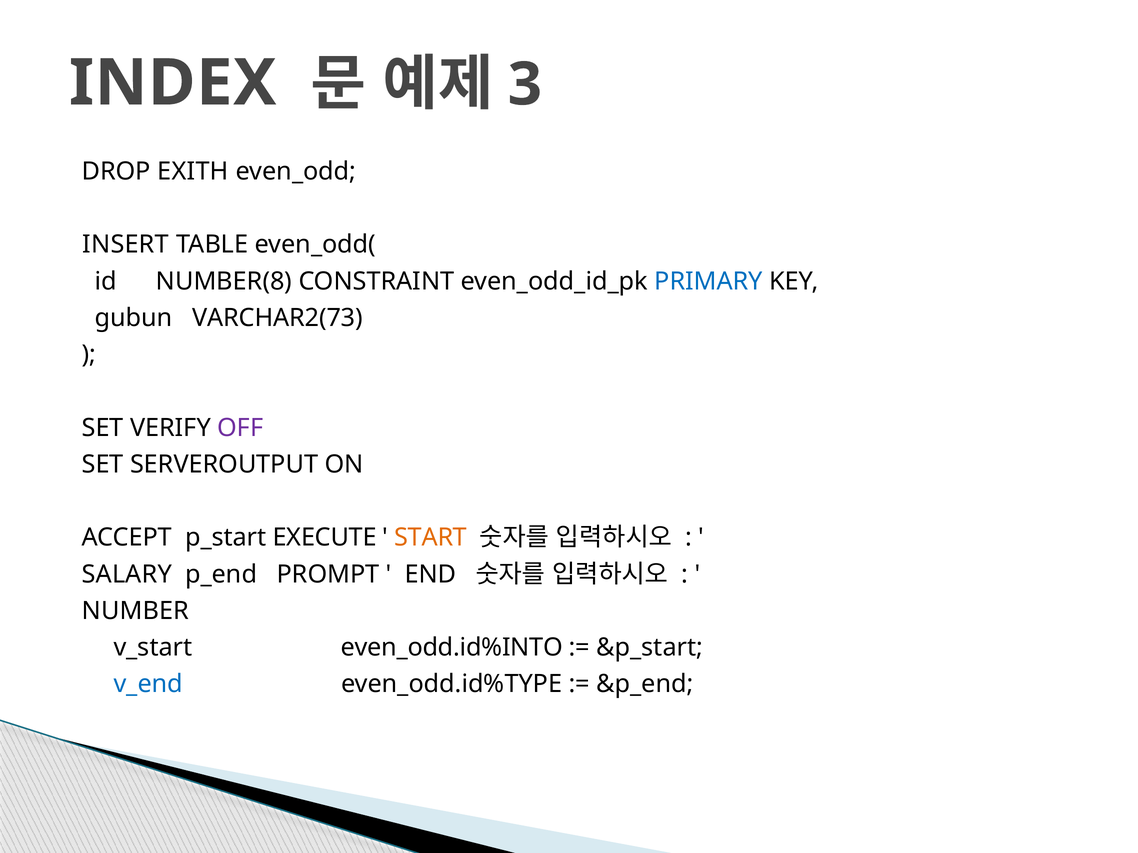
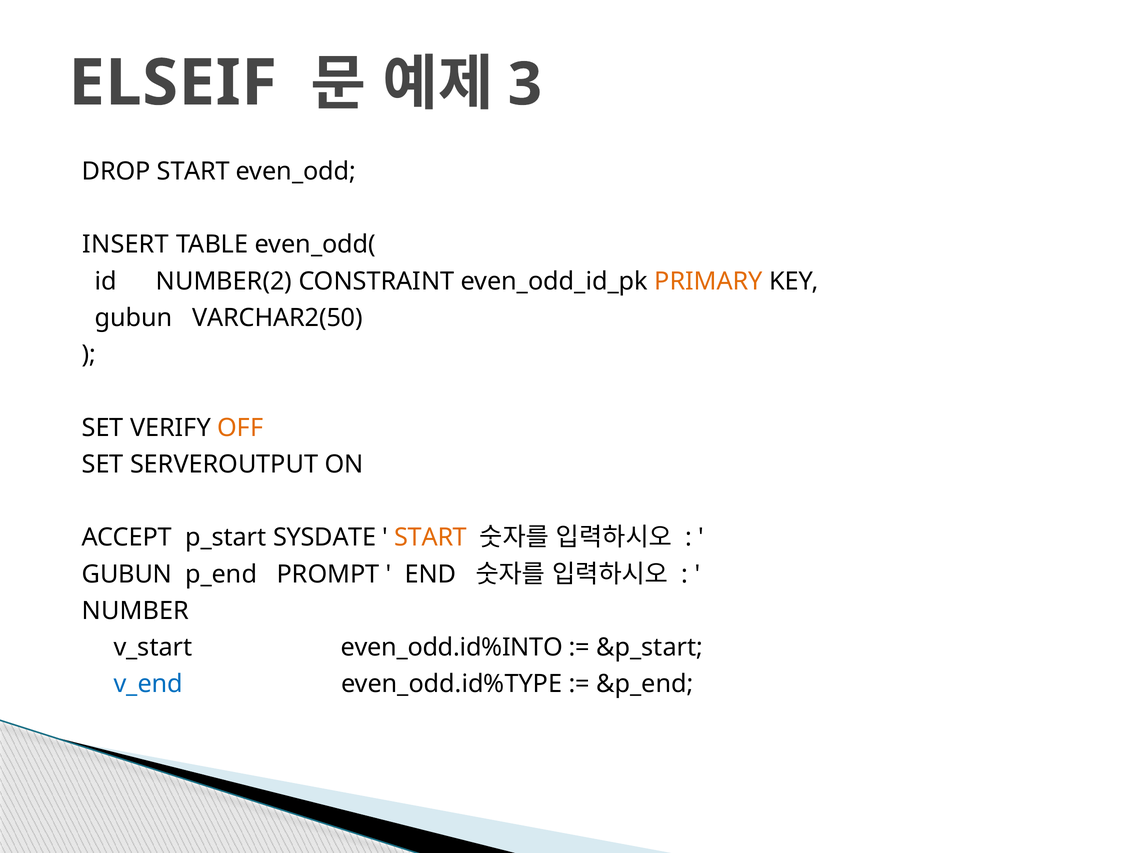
INDEX: INDEX -> ELSEIF (173, 83)
DROP EXITH: EXITH -> START (193, 171)
NUMBER(8: NUMBER(8 -> NUMBER(2 (224, 281)
PRIMARY colour: blue -> orange (708, 281)
VARCHAR2(73: VARCHAR2(73 -> VARCHAR2(50 (277, 318)
OFF colour: purple -> orange (240, 428)
EXECUTE: EXECUTE -> SYSDATE (325, 538)
SALARY: SALARY -> GUBUN (127, 575)
